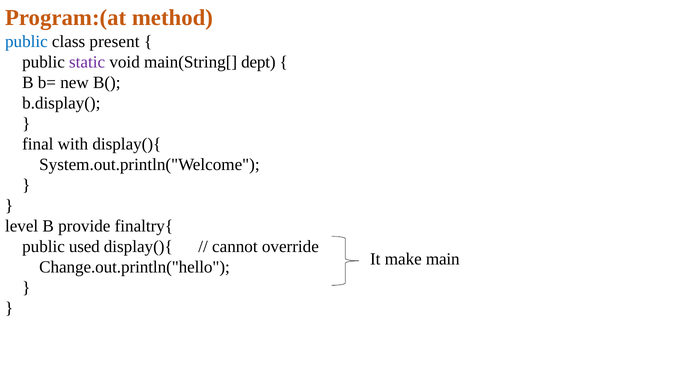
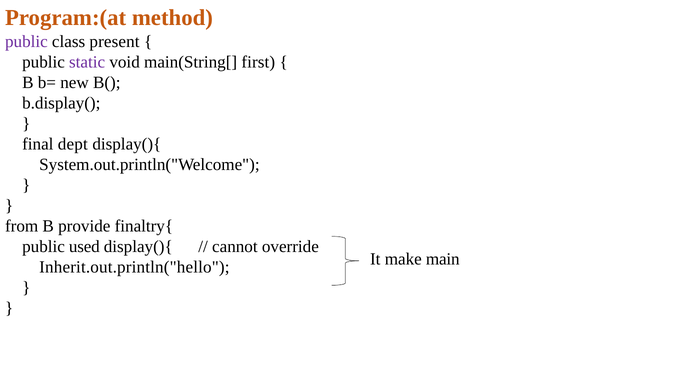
public colour: blue -> purple (26, 41)
dept: dept -> first (258, 62)
with: with -> dept (73, 144)
level: level -> from (22, 226)
Change.out.println("hello: Change.out.println("hello -> Inherit.out.println("hello (134, 267)
